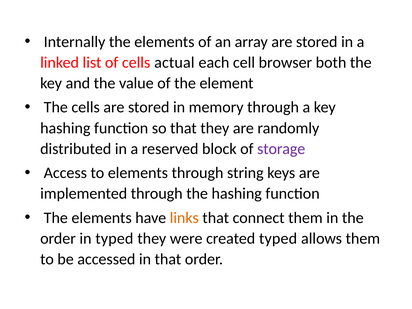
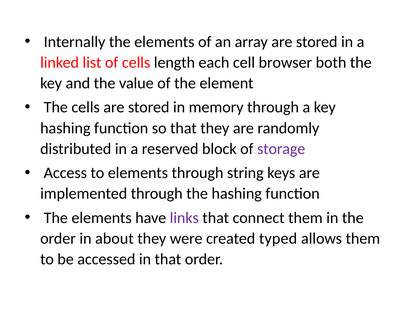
actual: actual -> length (174, 63)
links colour: orange -> purple (184, 218)
in typed: typed -> about (114, 239)
